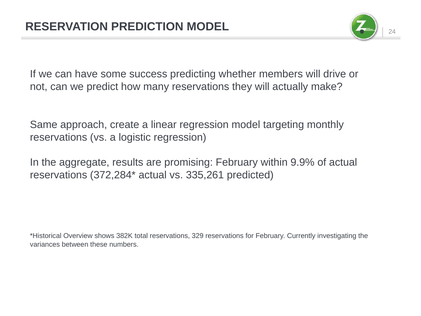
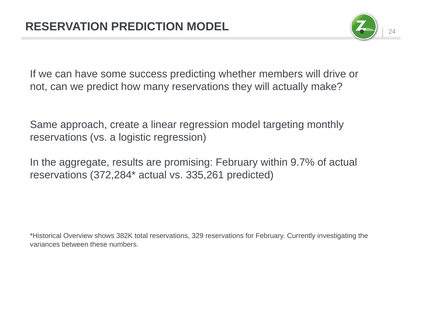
9.9%: 9.9% -> 9.7% (303, 162)
